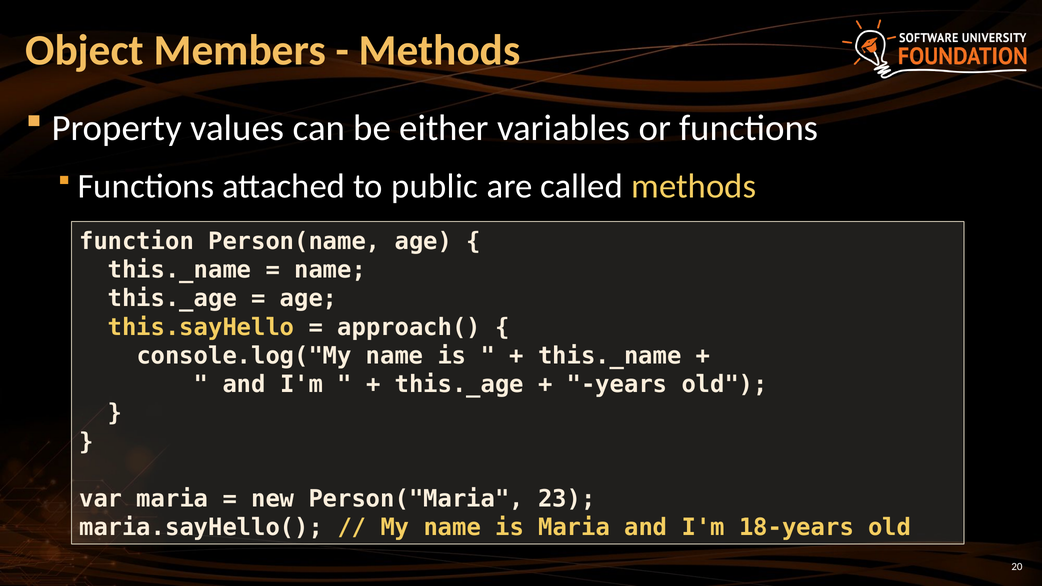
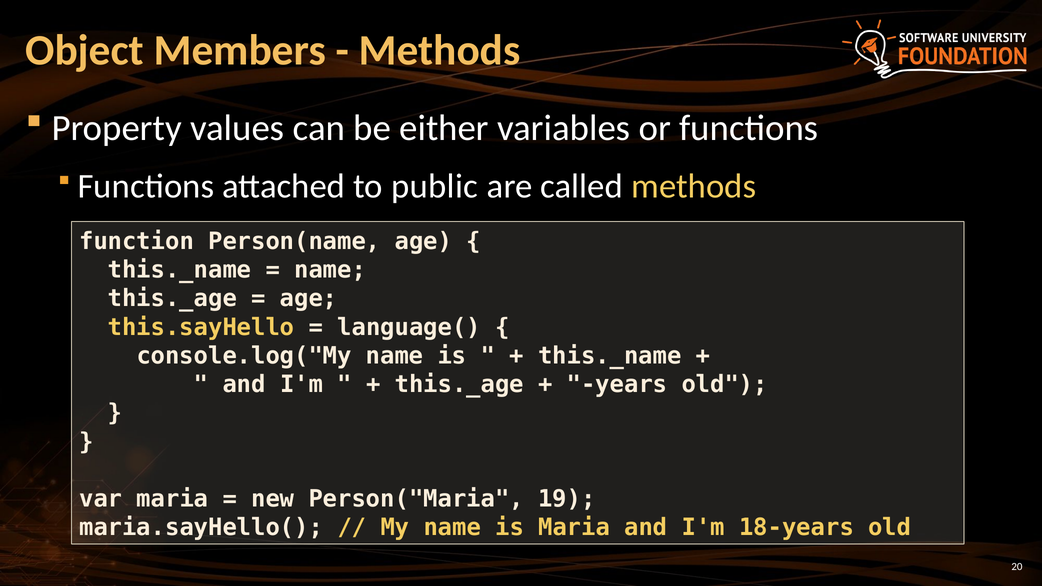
approach(: approach( -> language( (409, 327)
23: 23 -> 19 (567, 499)
